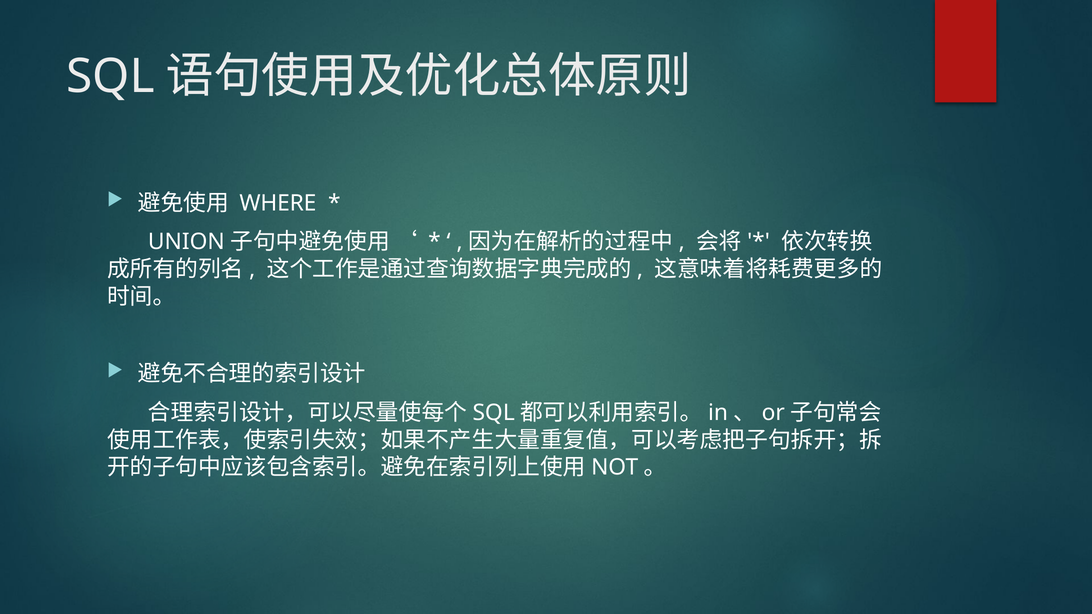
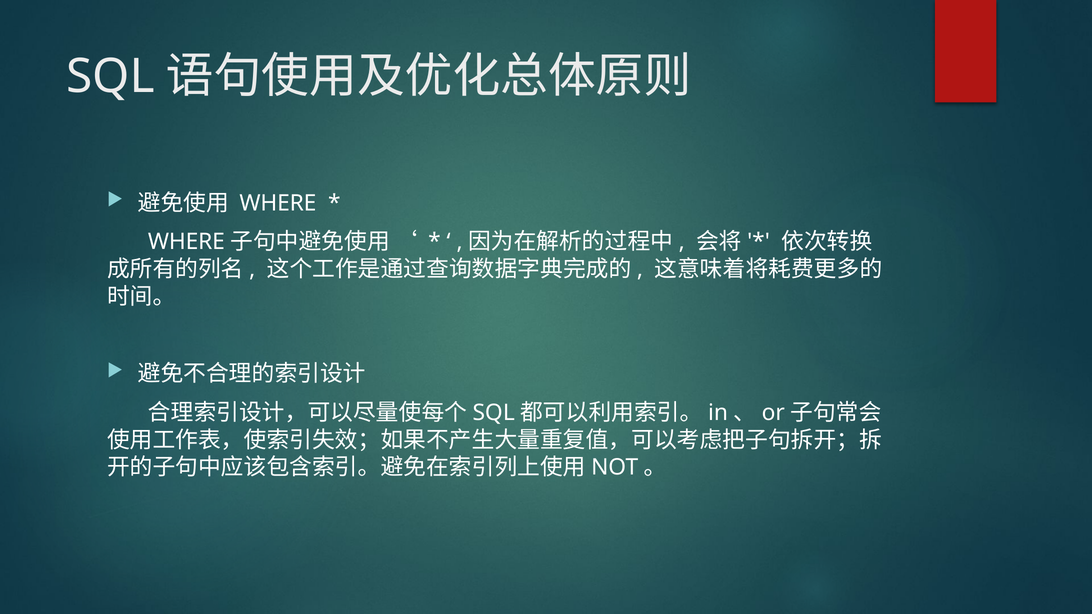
UNION: UNION -> WHERE (186, 242)
